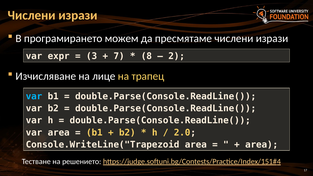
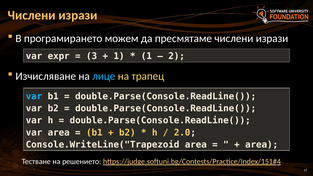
7: 7 -> 1 (119, 56)
8: 8 -> 1 (146, 56)
лице colour: white -> light blue (104, 76)
